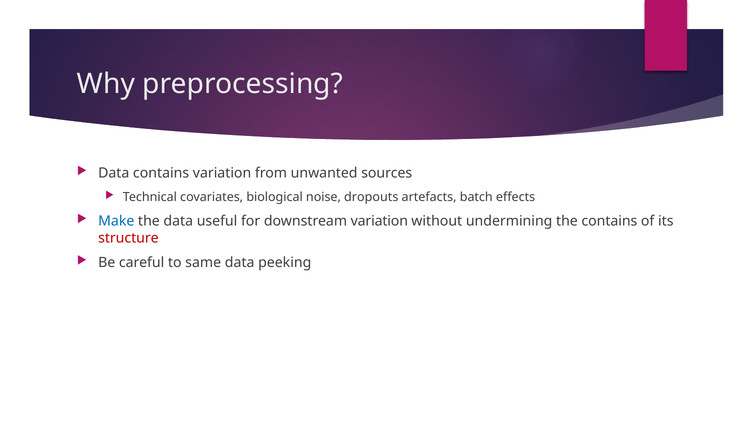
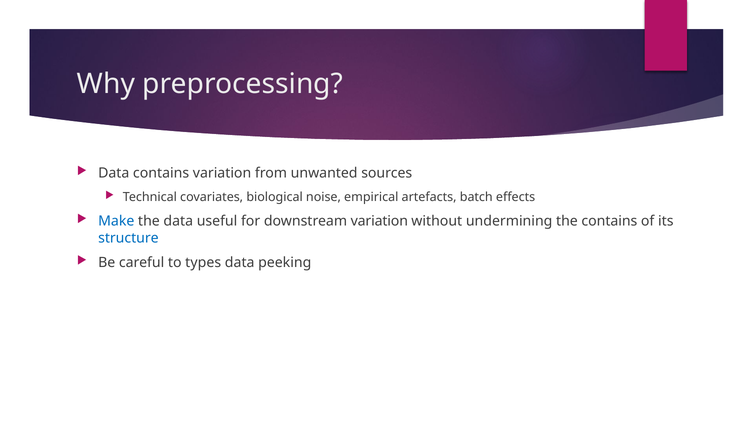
dropouts: dropouts -> empirical (371, 197)
structure colour: red -> blue (128, 238)
same: same -> types (203, 263)
